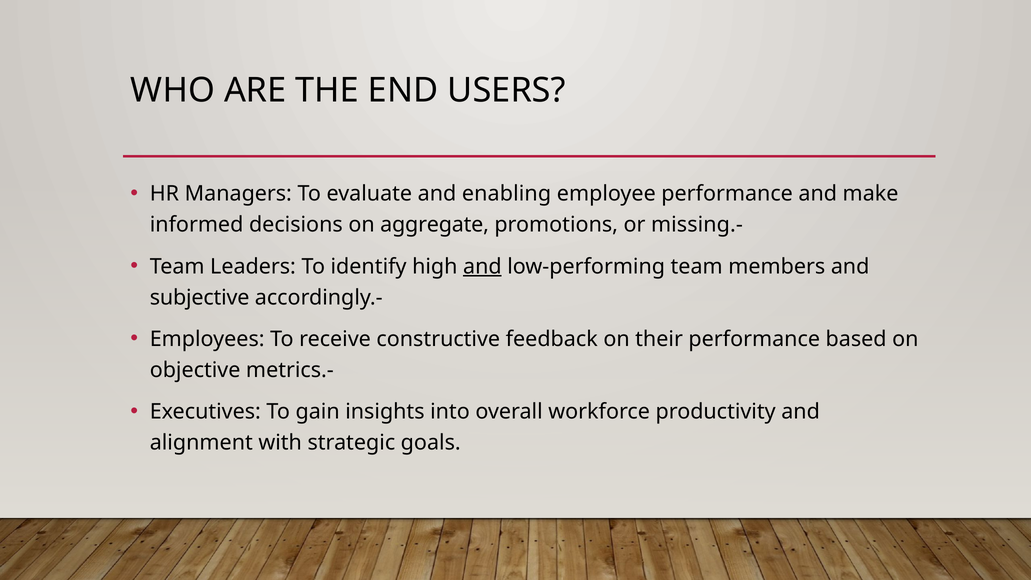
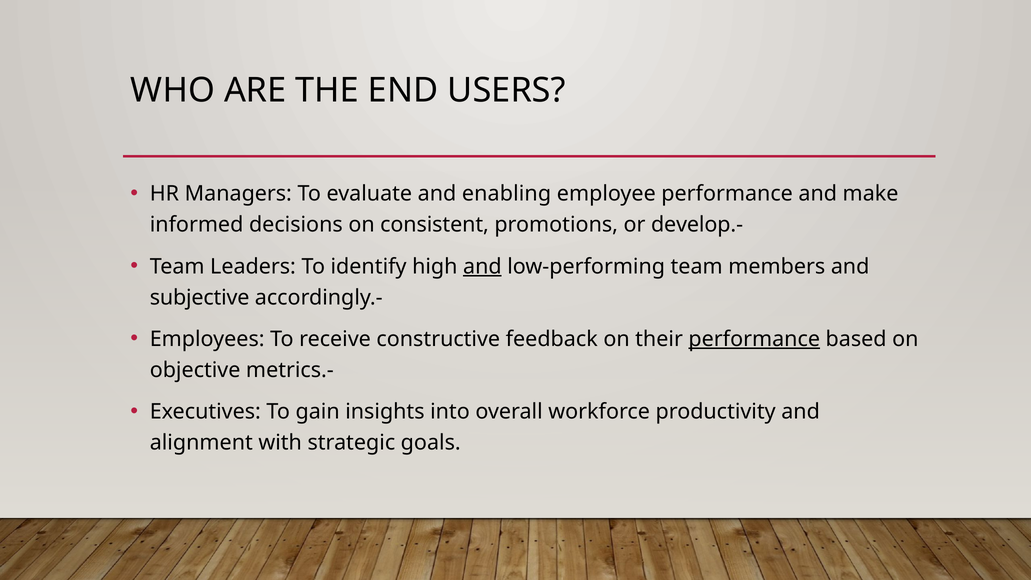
aggregate: aggregate -> consistent (435, 225)
missing.-: missing.- -> develop.- (697, 225)
performance underline: none -> present (754, 339)
